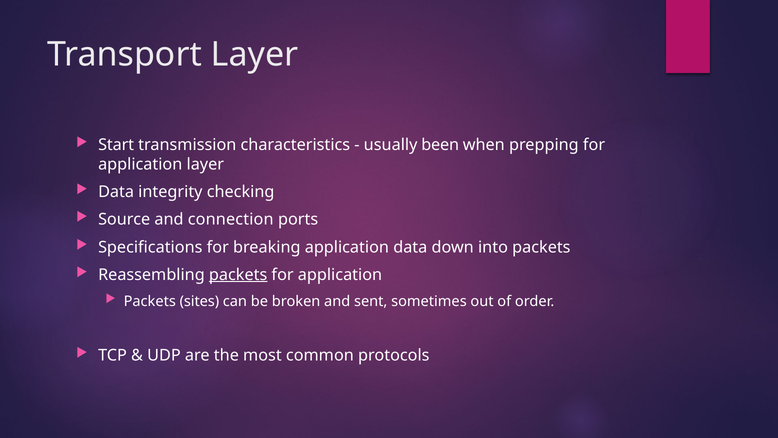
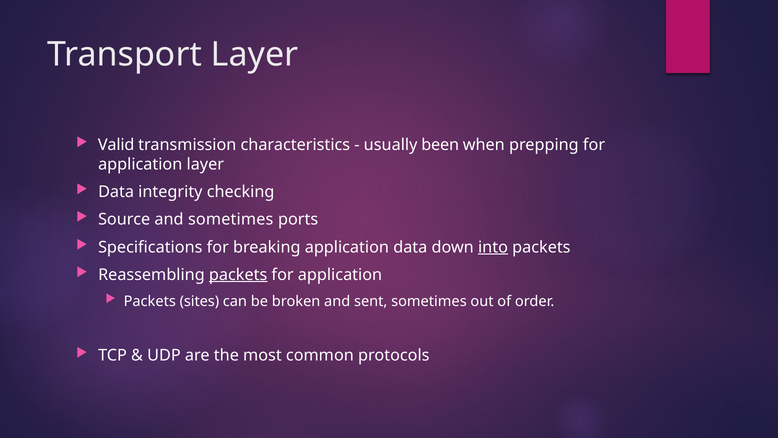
Start: Start -> Valid (116, 145)
and connection: connection -> sometimes (231, 219)
into underline: none -> present (493, 247)
